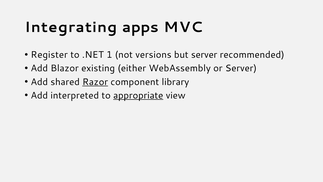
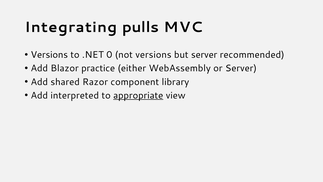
apps: apps -> pulls (140, 27)
Register: Register -> Versions (49, 55)
1: 1 -> 0 (109, 55)
existing: existing -> practice (98, 68)
Razor underline: present -> none (95, 82)
